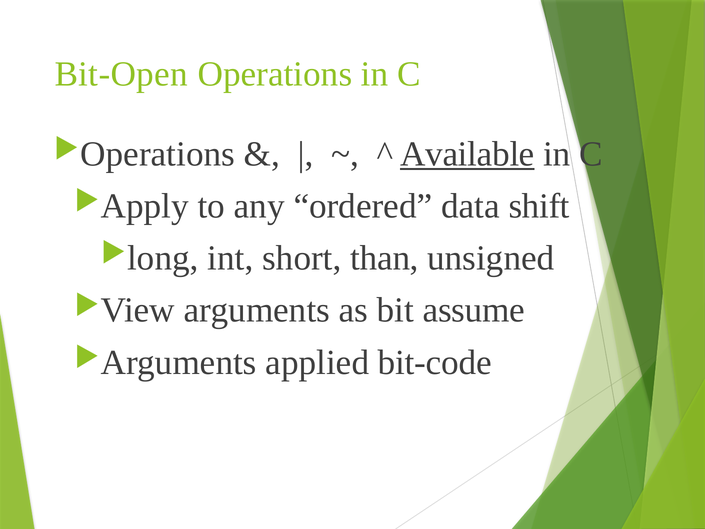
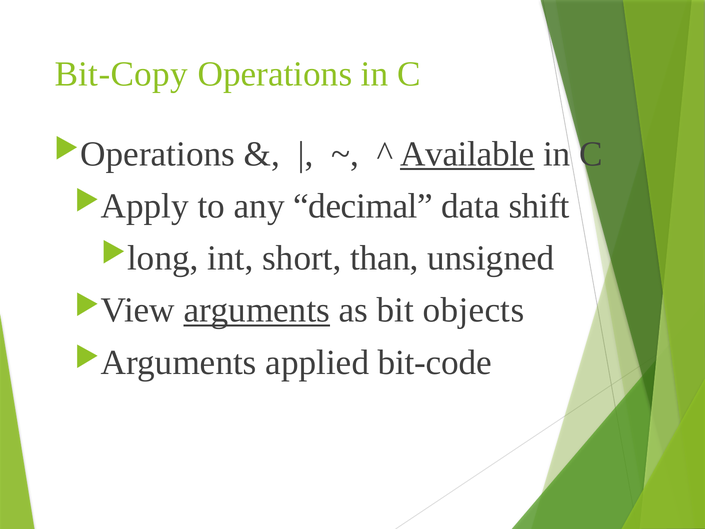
Bit-Open: Bit-Open -> Bit-Copy (121, 74)
ordered: ordered -> decimal (363, 206)
arguments underline: none -> present (257, 310)
assume: assume -> objects (473, 310)
